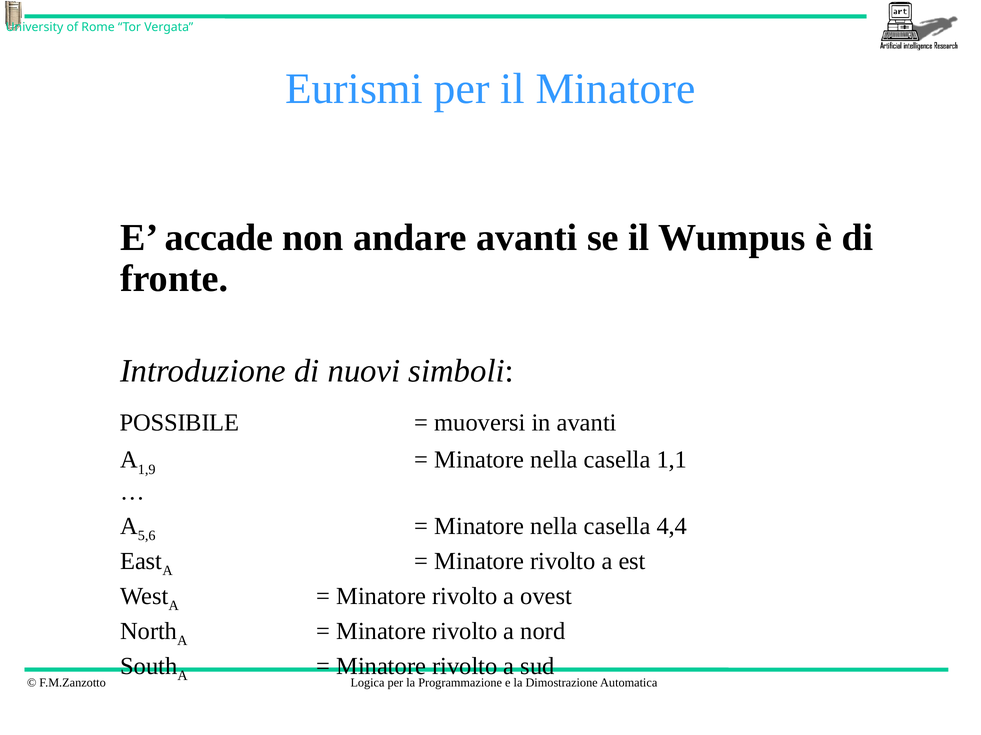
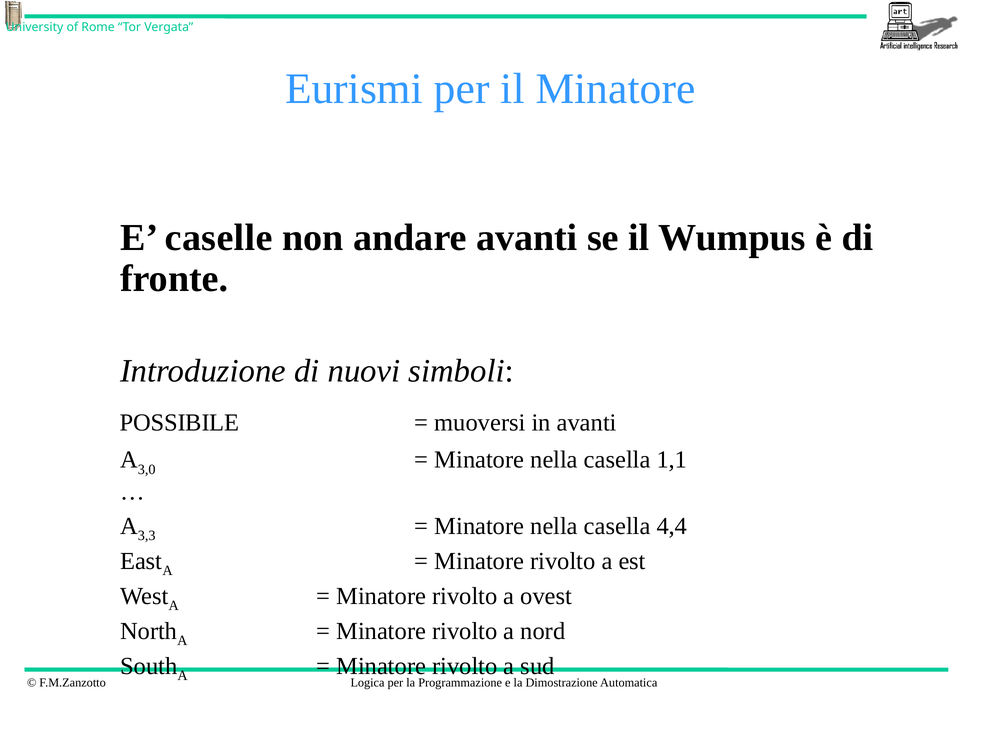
accade: accade -> caselle (219, 238)
1,9: 1,9 -> 3,0 (147, 470)
5,6: 5,6 -> 3,3 (147, 536)
